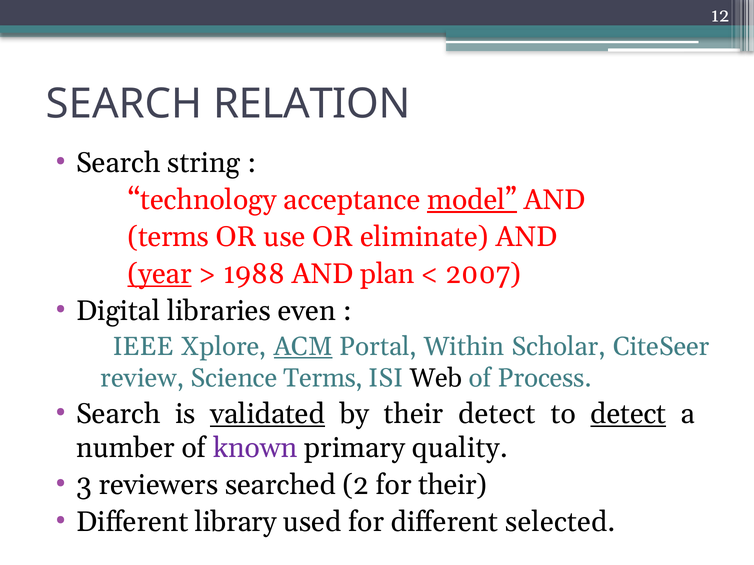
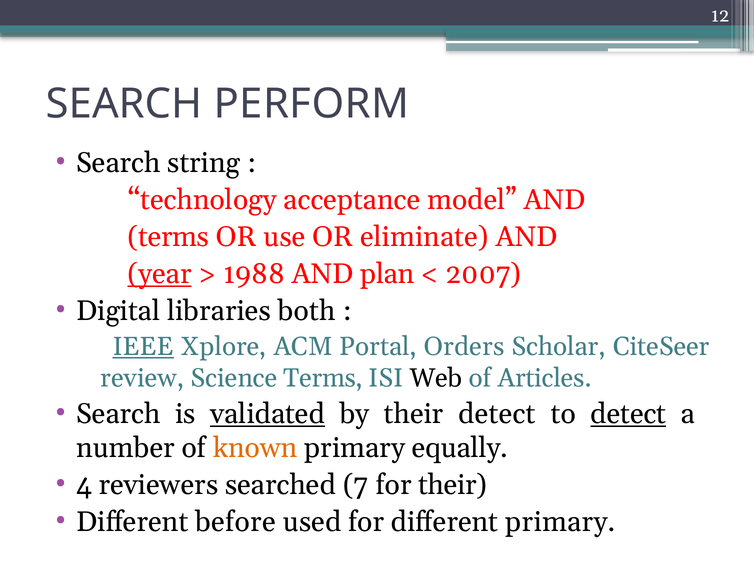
RELATION: RELATION -> PERFORM (311, 104)
model underline: present -> none (472, 200)
even: even -> both (307, 311)
IEEE underline: none -> present (143, 347)
ACM underline: present -> none (303, 347)
Within: Within -> Orders (464, 347)
Process: Process -> Articles (545, 378)
known colour: purple -> orange (255, 448)
quality: quality -> equally (460, 448)
3: 3 -> 4 (84, 485)
2: 2 -> 7 (356, 485)
library: library -> before (235, 523)
different selected: selected -> primary (561, 523)
